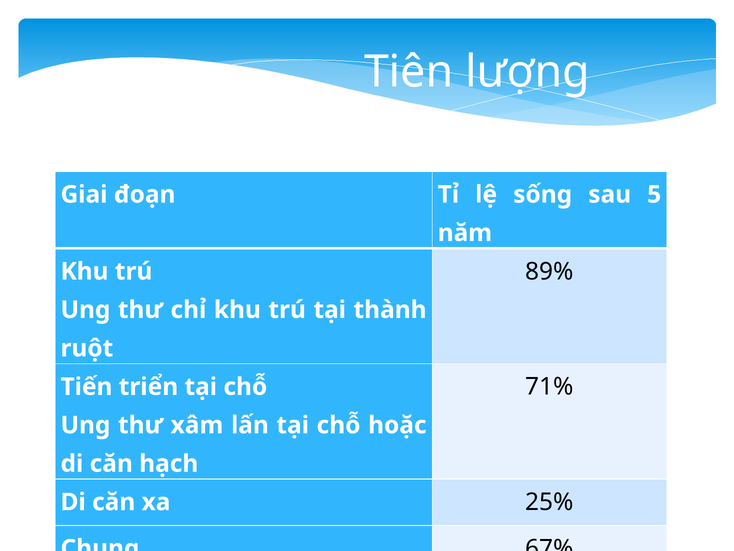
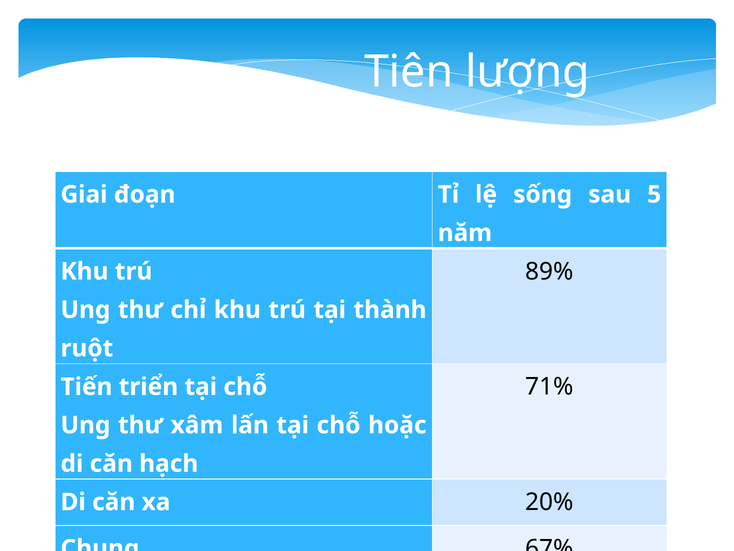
25%: 25% -> 20% (549, 502)
